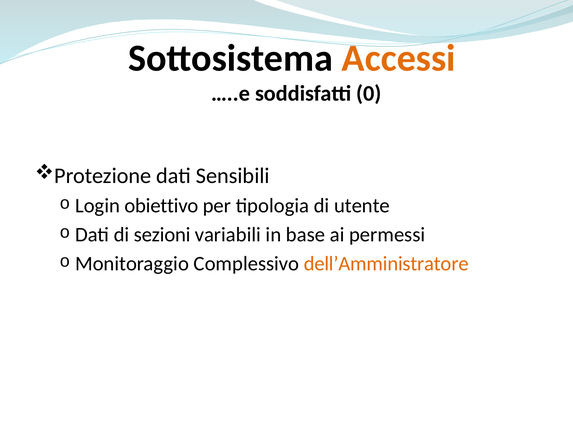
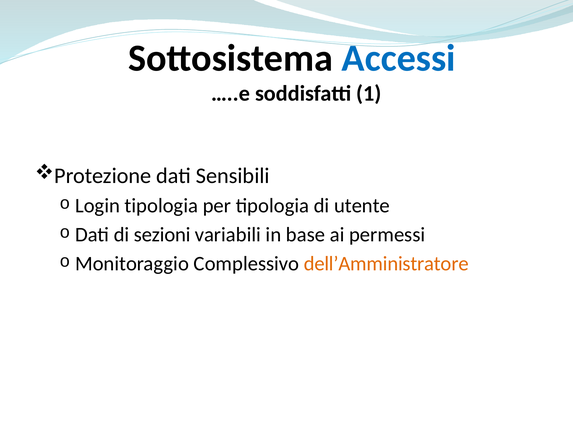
Accessi colour: orange -> blue (399, 58)
0: 0 -> 1 (369, 93)
Login obiettivo: obiettivo -> tipologia (161, 205)
